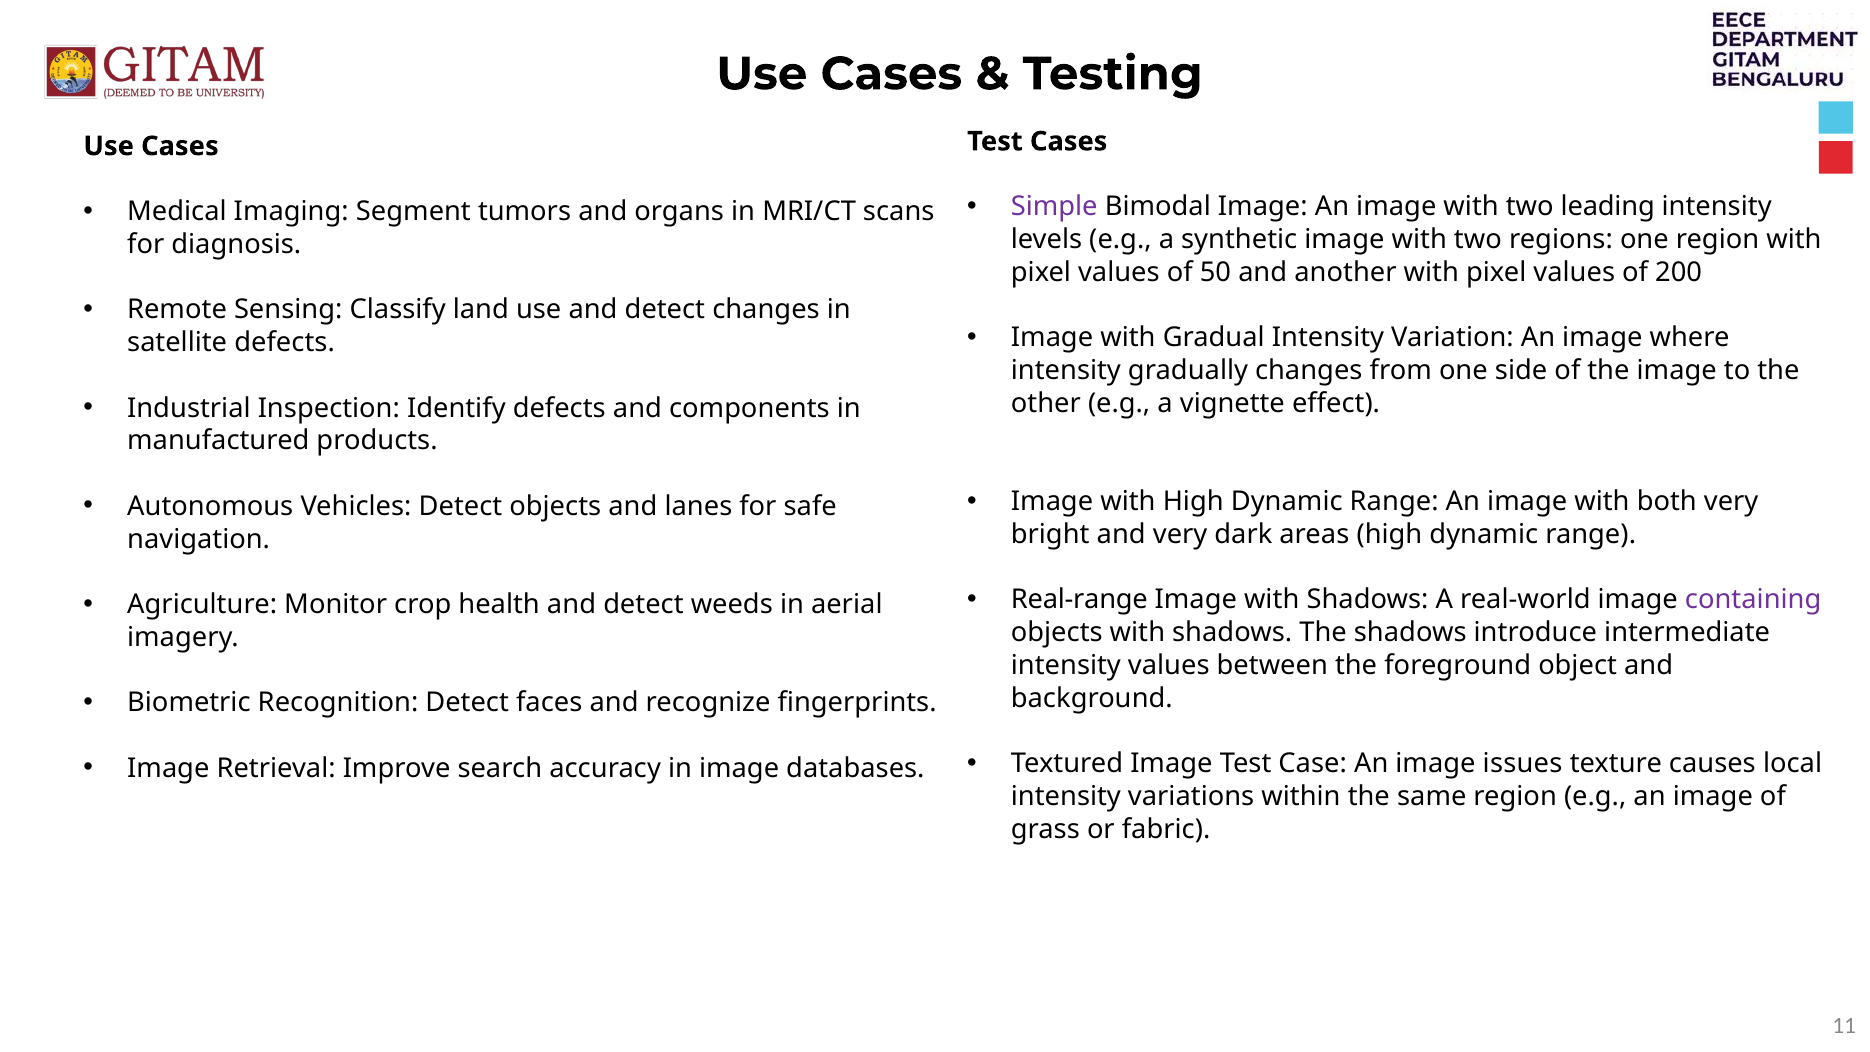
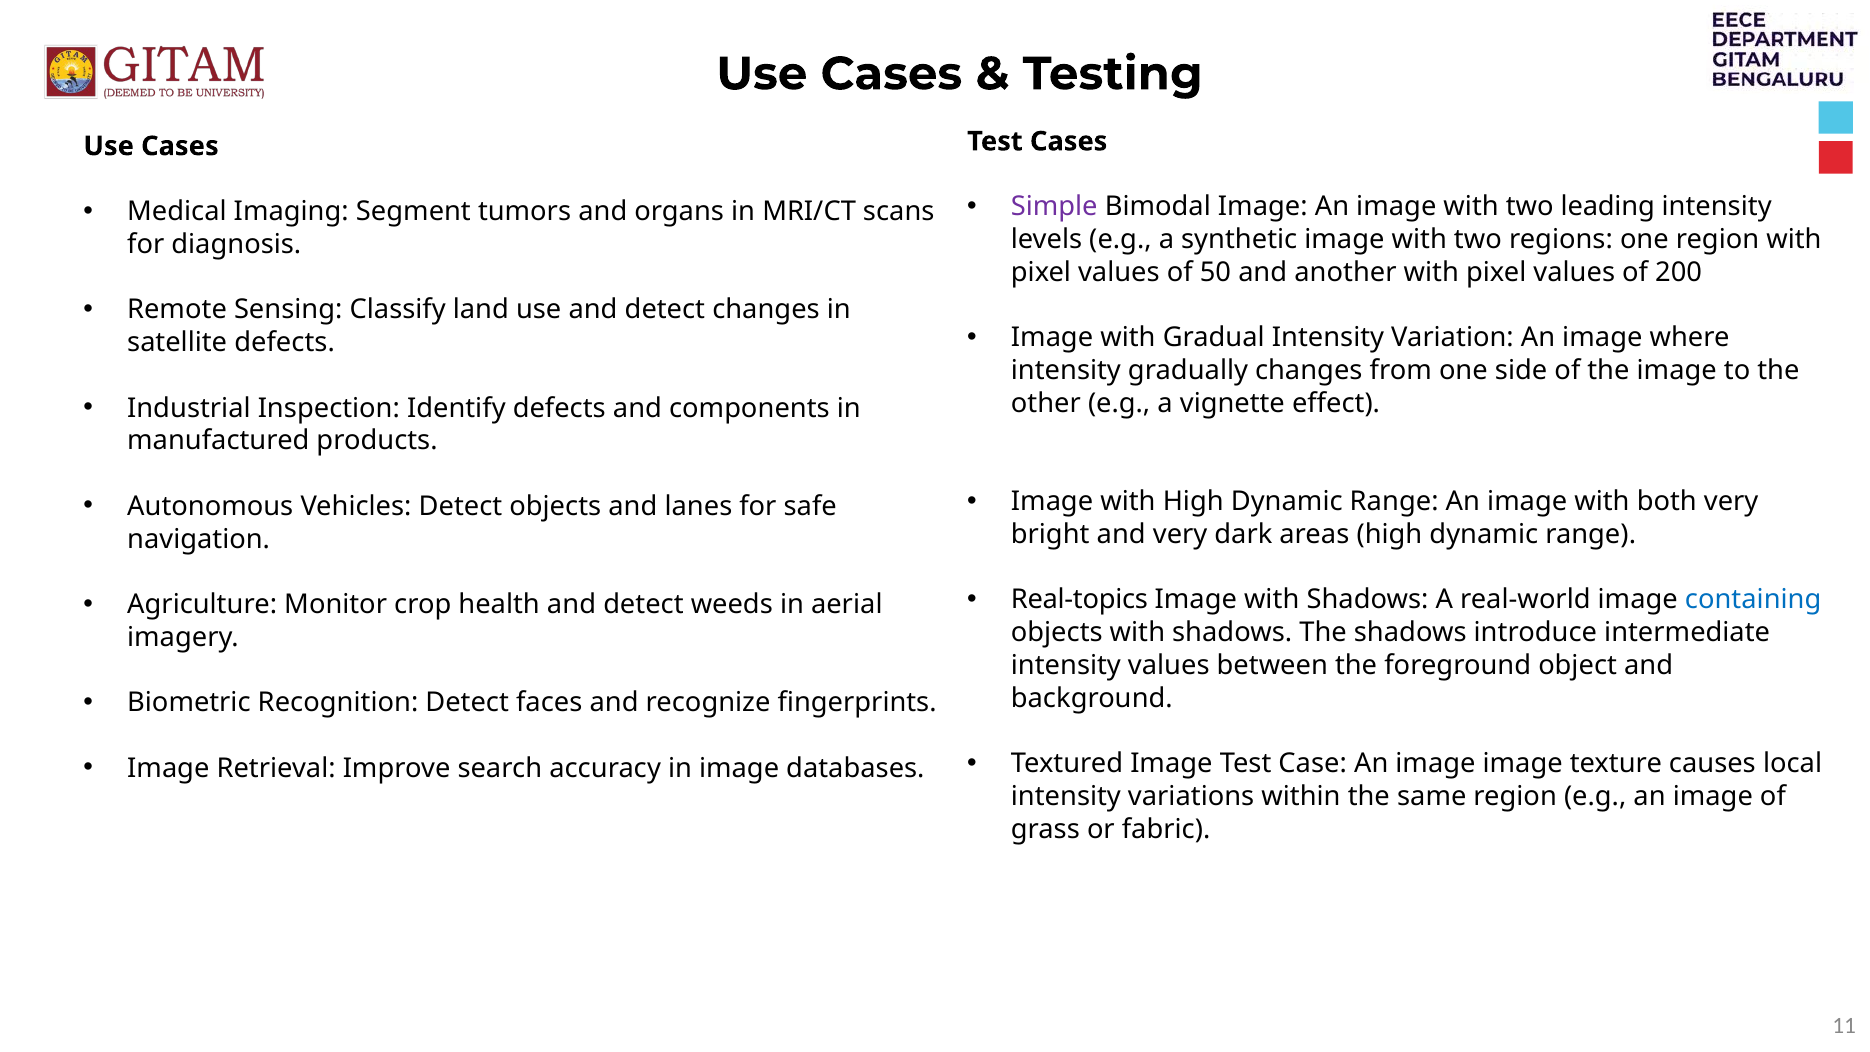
Real-range: Real-range -> Real-topics (1079, 600)
containing colour: purple -> blue (1753, 600)
image issues: issues -> image (1523, 764)
